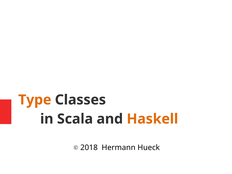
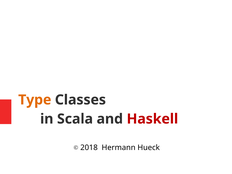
Haskell colour: orange -> red (152, 119)
